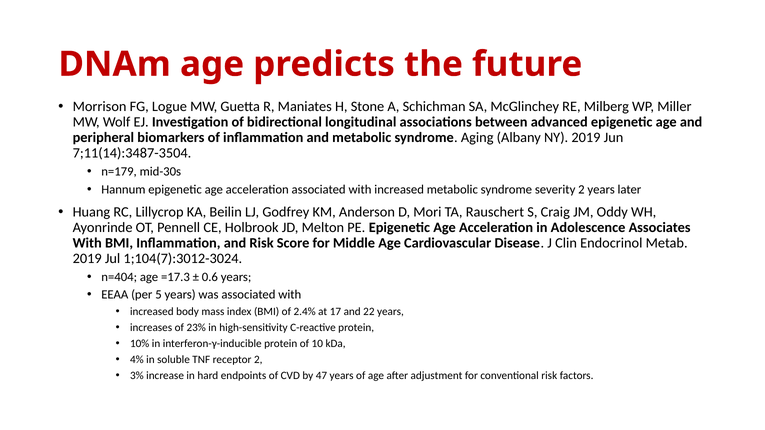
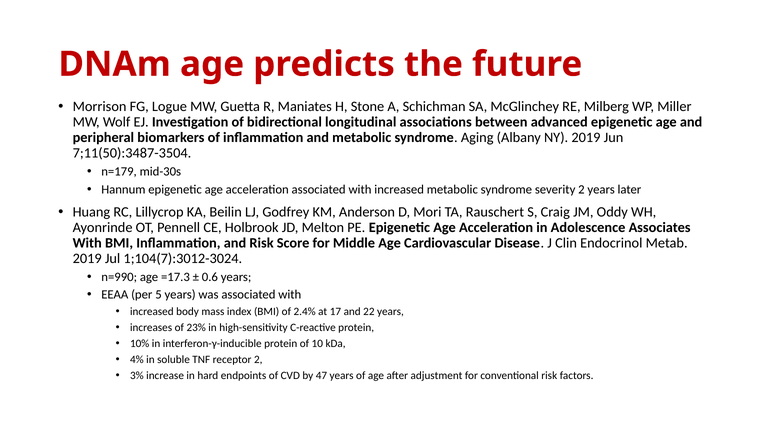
7;11(14):3487-3504: 7;11(14):3487-3504 -> 7;11(50):3487-3504 (132, 153)
n=404: n=404 -> n=990 (119, 277)
